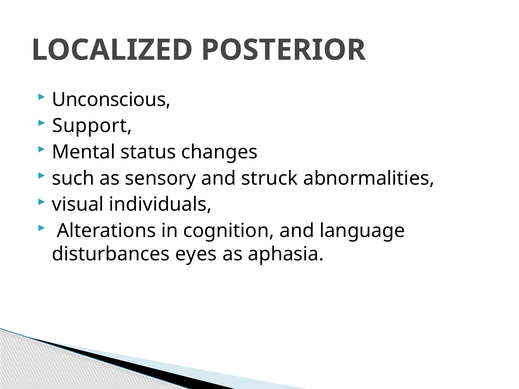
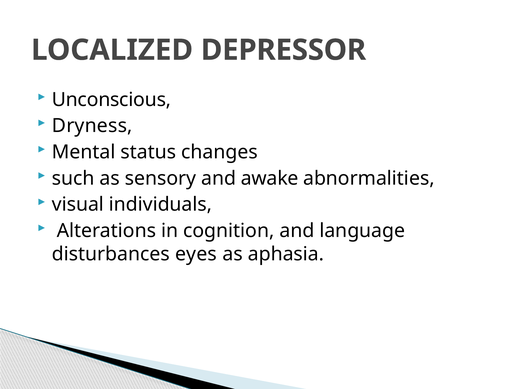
POSTERIOR: POSTERIOR -> DEPRESSOR (283, 50)
Support: Support -> Dryness (92, 126)
struck: struck -> awake (270, 178)
